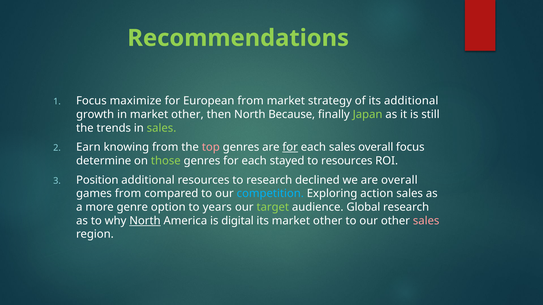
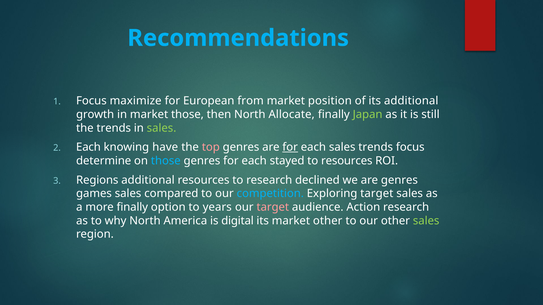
Recommendations colour: light green -> light blue (238, 38)
strategy: strategy -> position (330, 101)
in market other: other -> those (187, 115)
Because: Because -> Allocate (292, 115)
Earn: Earn -> Each (88, 147)
knowing from: from -> have (165, 147)
sales overall: overall -> trends (376, 147)
those colour: light green -> light blue (166, 161)
Position: Position -> Regions (97, 180)
are overall: overall -> genres (399, 180)
games from: from -> sales (128, 194)
Exploring action: action -> target (377, 194)
more genre: genre -> finally (132, 207)
target colour: light green -> pink (273, 207)
Global: Global -> Action (363, 207)
North underline: present -> none (145, 221)
sales colour: pink -> light green (426, 221)
